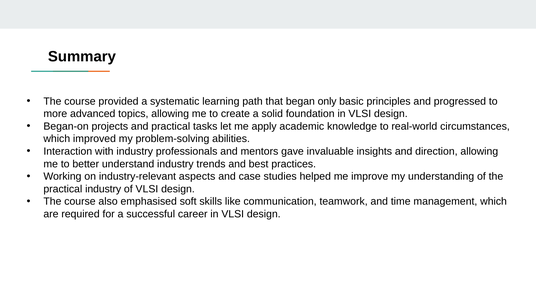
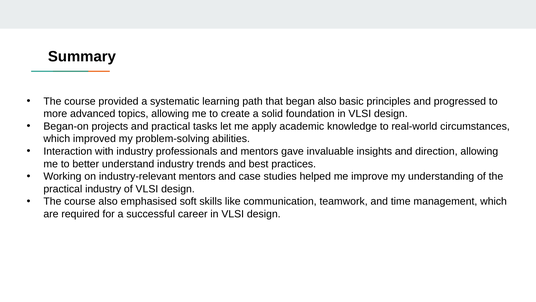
began only: only -> also (327, 101)
industry-relevant aspects: aspects -> mentors (197, 176)
